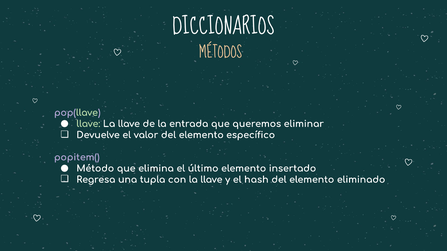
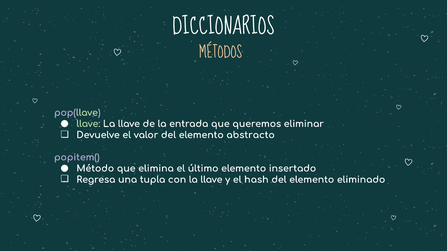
específico: específico -> abstracto (251, 135)
